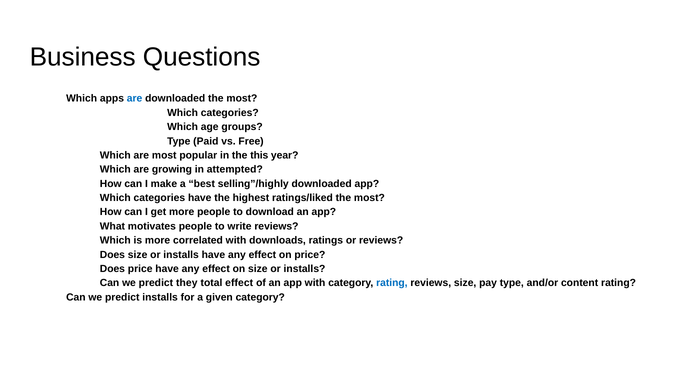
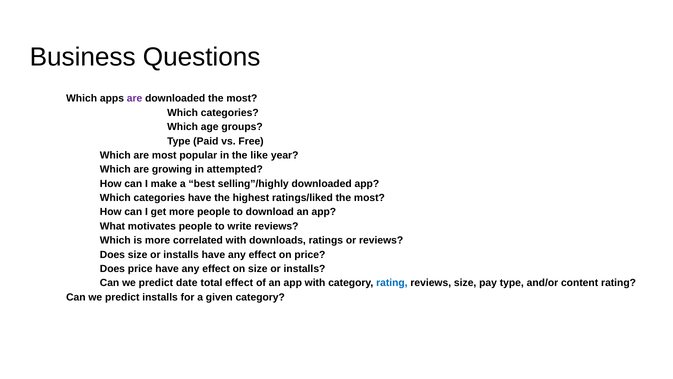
are colour: blue -> purple (135, 98)
this: this -> like (259, 155)
they: they -> date (187, 283)
